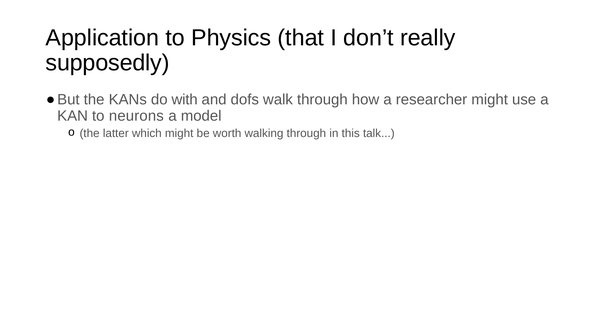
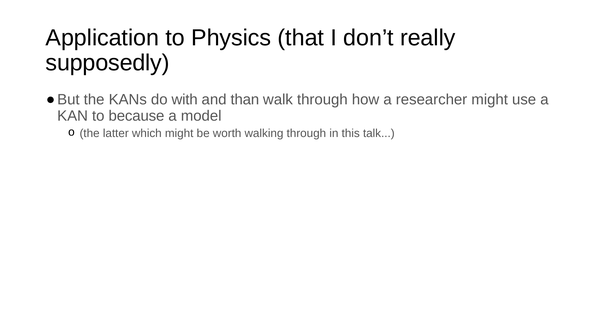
dofs: dofs -> than (245, 100)
neurons: neurons -> because (136, 116)
